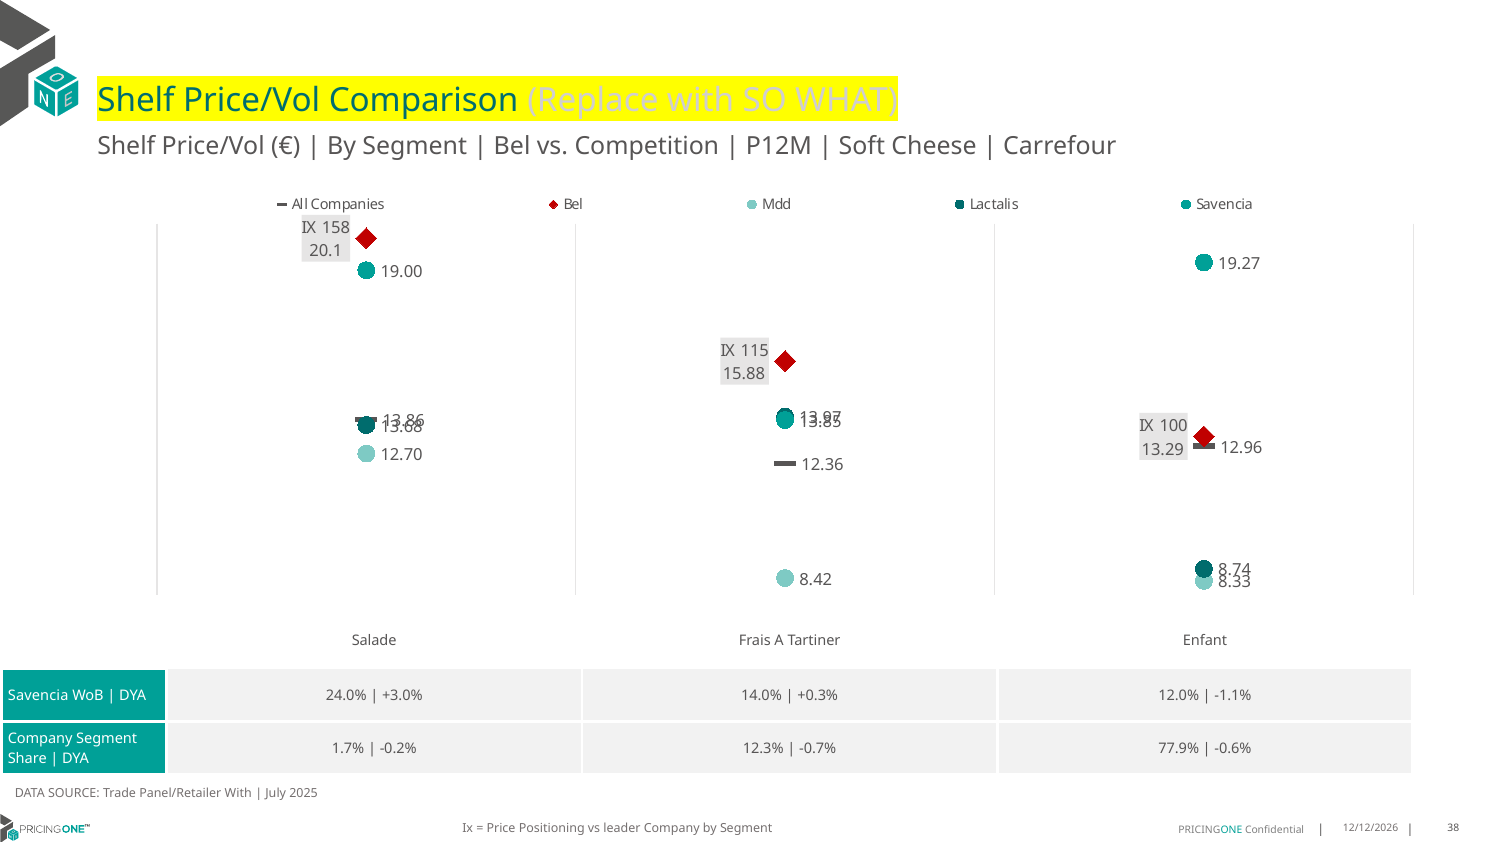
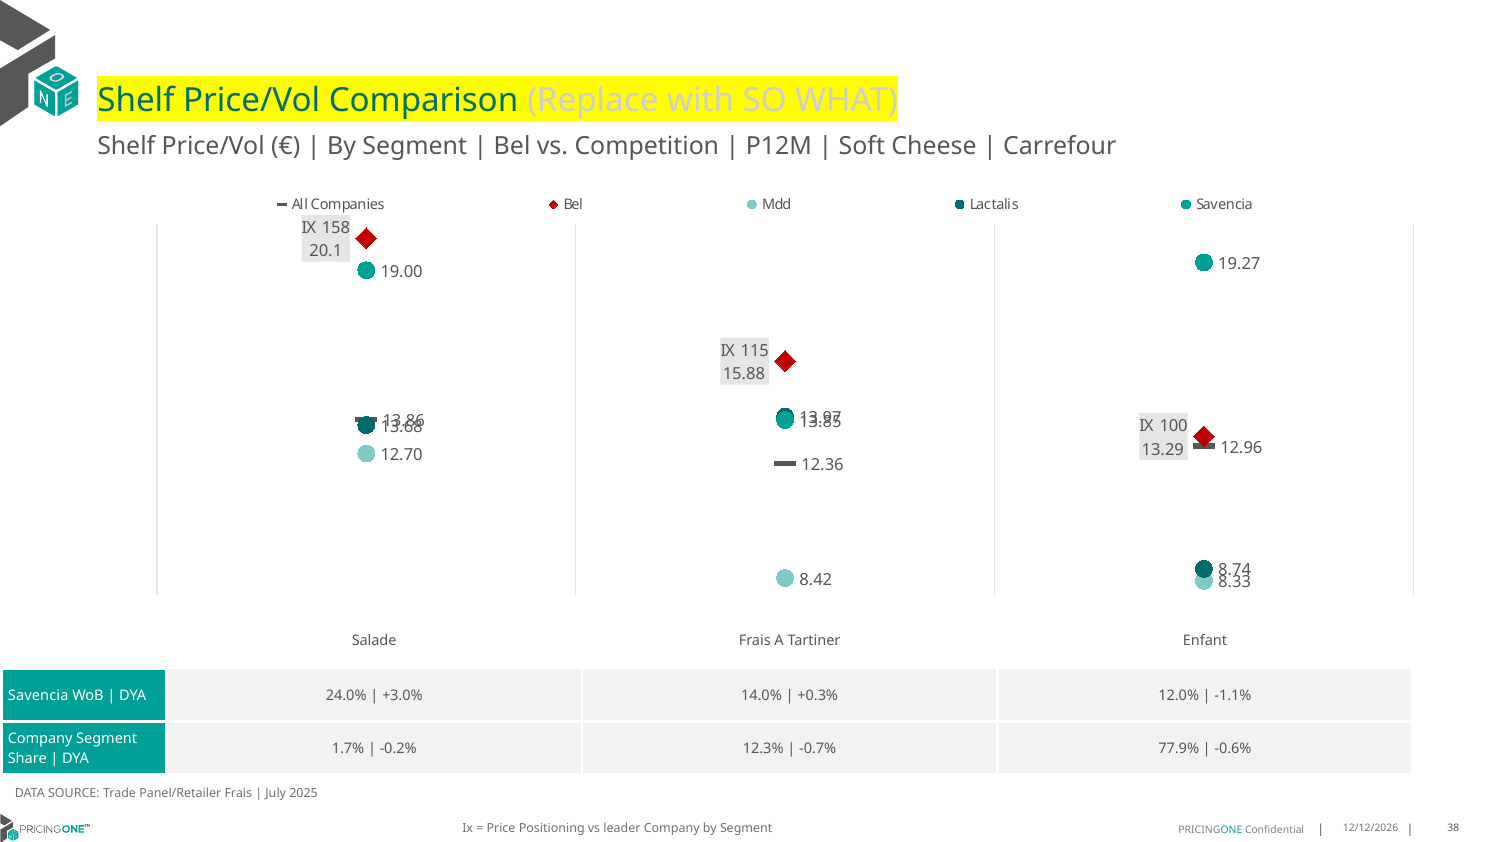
Panel/Retailer With: With -> Frais (238, 793)
